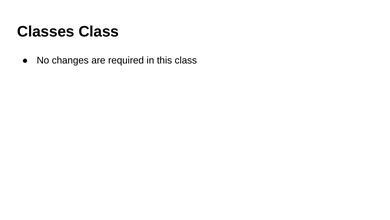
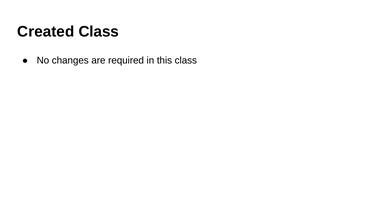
Classes: Classes -> Created (46, 32)
